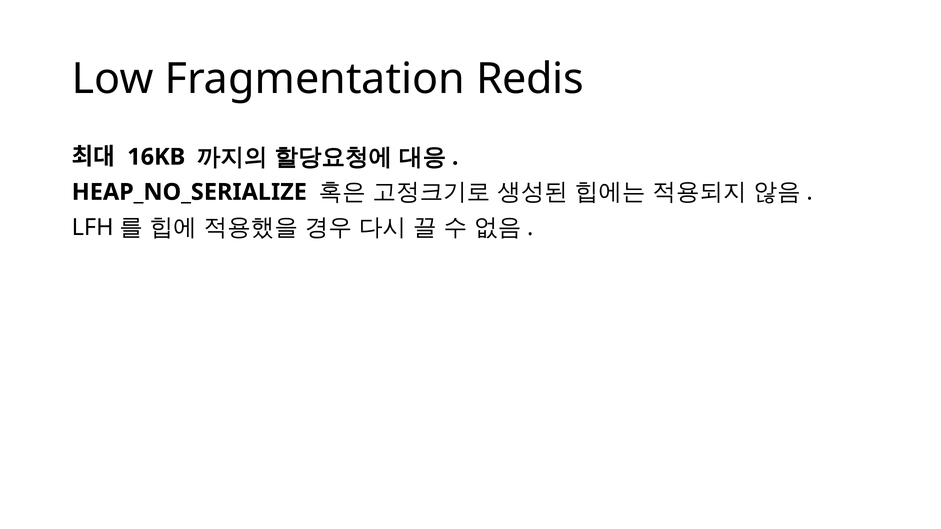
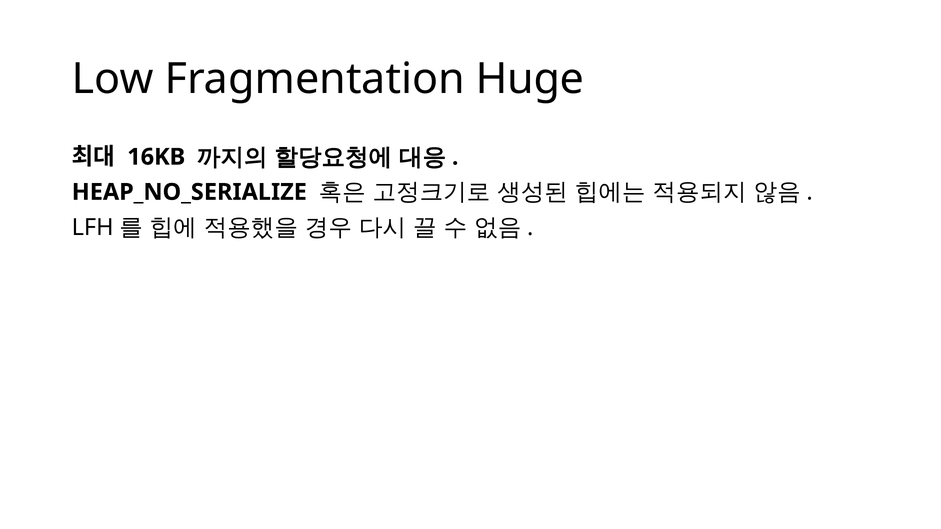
Redis: Redis -> Huge (530, 79)
